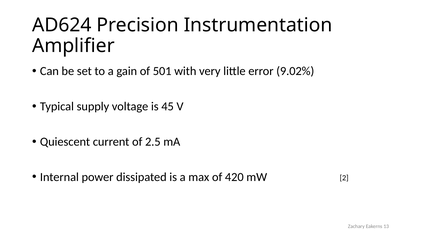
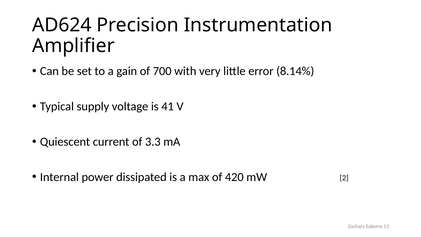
501: 501 -> 700 (162, 71)
9.02%: 9.02% -> 8.14% (295, 71)
45: 45 -> 41 (168, 106)
2.5: 2.5 -> 3.3 (153, 142)
